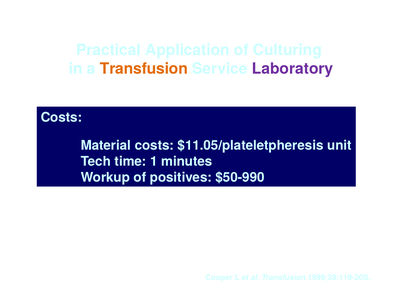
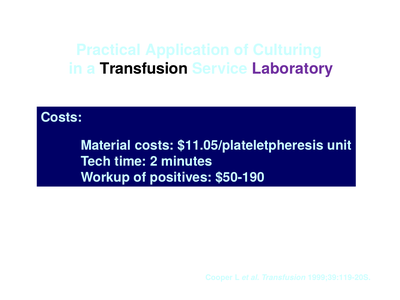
Transfusion colour: orange -> black (144, 69)
1: 1 -> 2 (154, 162)
$50-990: $50-990 -> $50-190 (240, 178)
